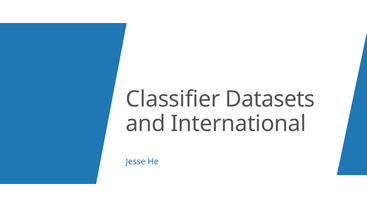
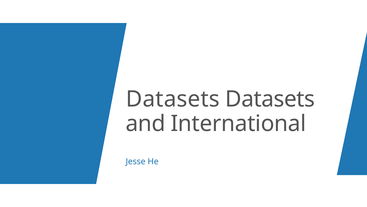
Classifier: Classifier -> Datasets (173, 99)
